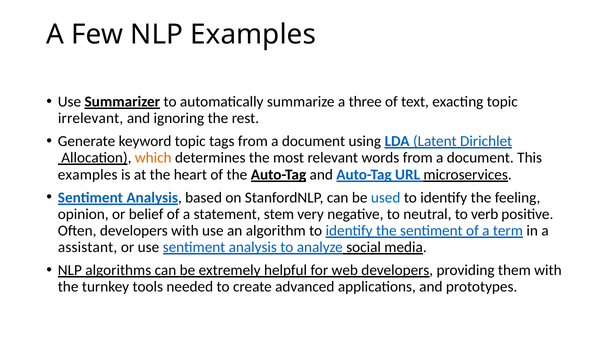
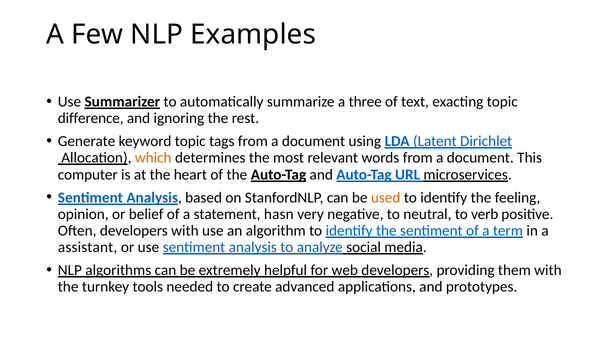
irrelevant: irrelevant -> difference (91, 118)
examples: examples -> computer (88, 175)
used colour: blue -> orange (386, 198)
stem: stem -> hasn (279, 214)
